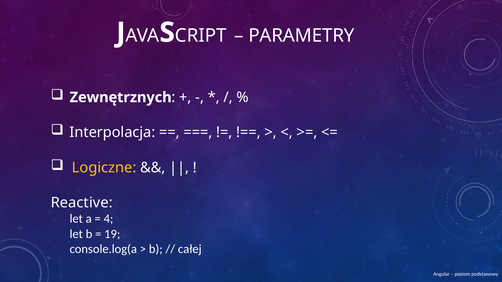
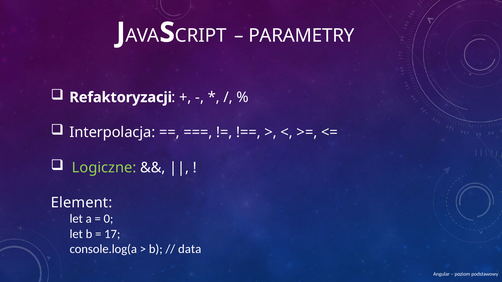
Zewnętrznych: Zewnętrznych -> Refaktoryzacji (121, 97)
Logiczne colour: yellow -> light green (104, 168)
Reactive: Reactive -> Element (82, 203)
4: 4 -> 0 (108, 219)
19: 19 -> 17 (112, 234)
całej: całej -> data (190, 249)
